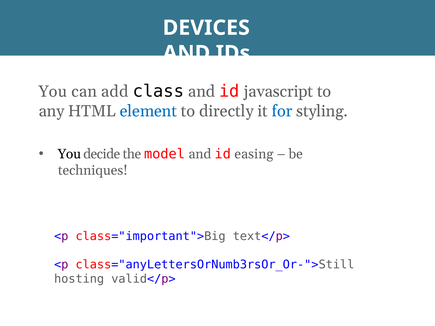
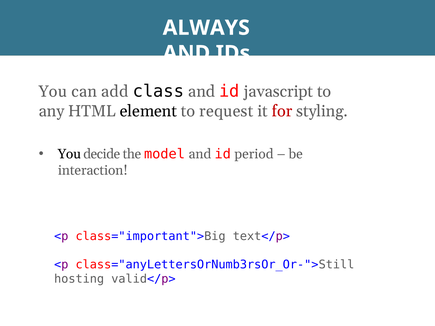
DEVICES: DEVICES -> ALWAYS (206, 28)
element colour: blue -> black (148, 111)
directly: directly -> request (226, 111)
for colour: blue -> red (282, 111)
easing: easing -> period (254, 154)
techniques: techniques -> interaction (93, 171)
